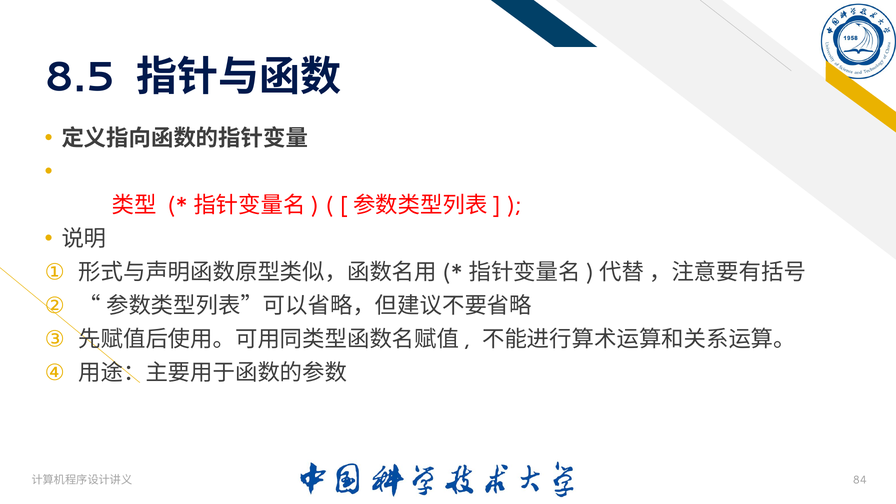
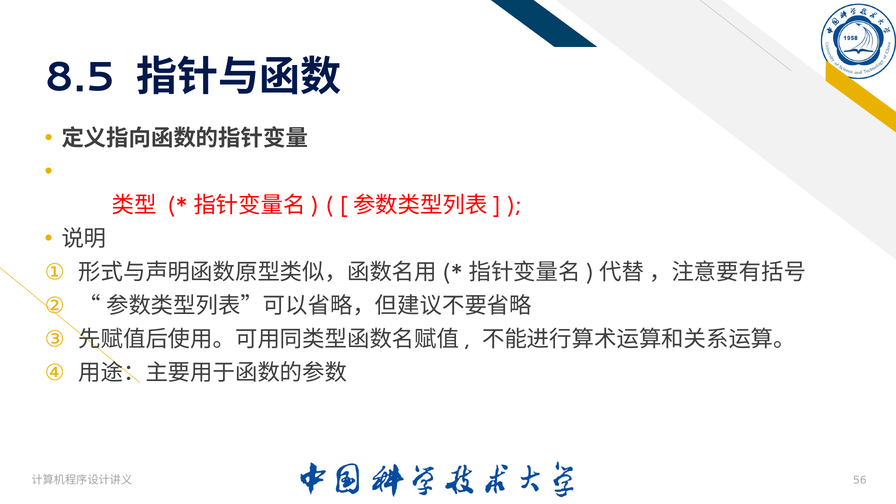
84: 84 -> 56 (860, 480)
